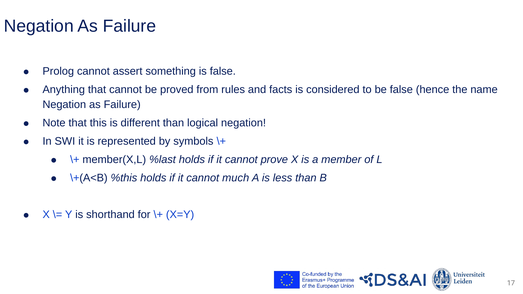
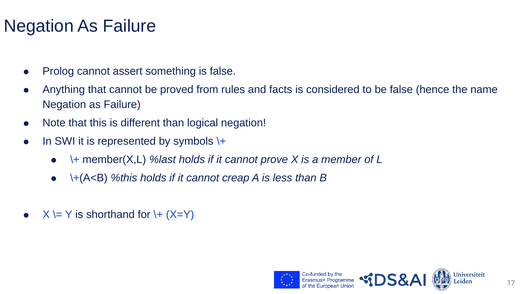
much: much -> creap (236, 178)
